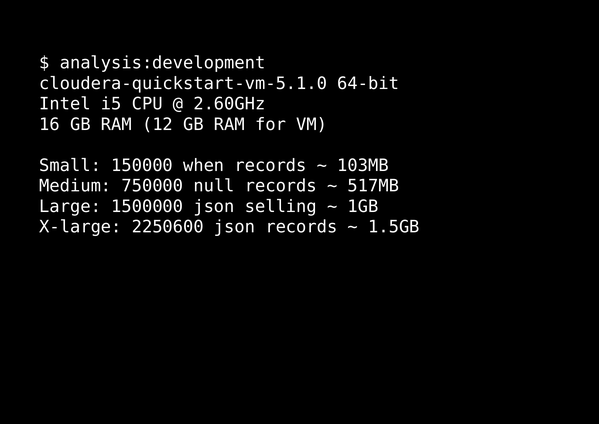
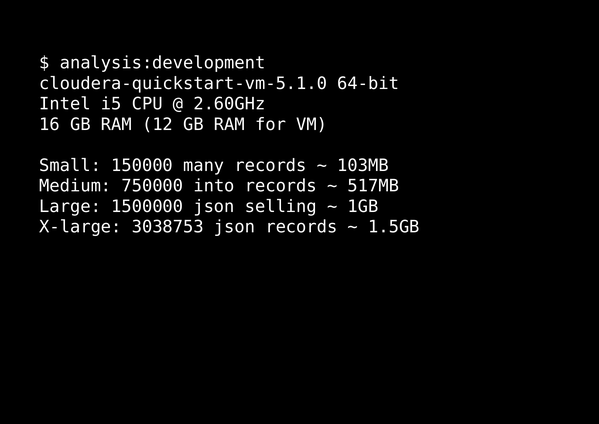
when: when -> many (204, 165)
null: null -> into (214, 186)
2250600: 2250600 -> 3038753 (168, 227)
